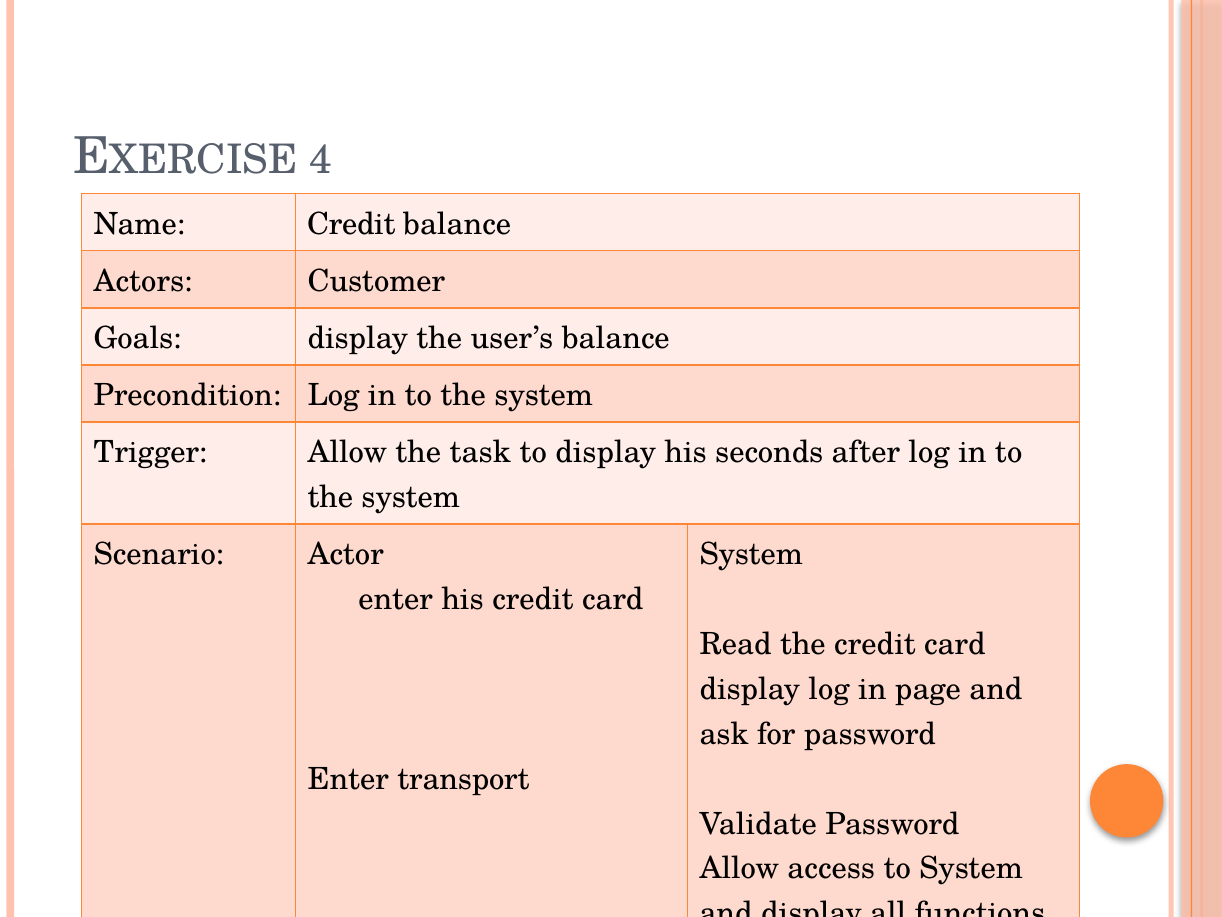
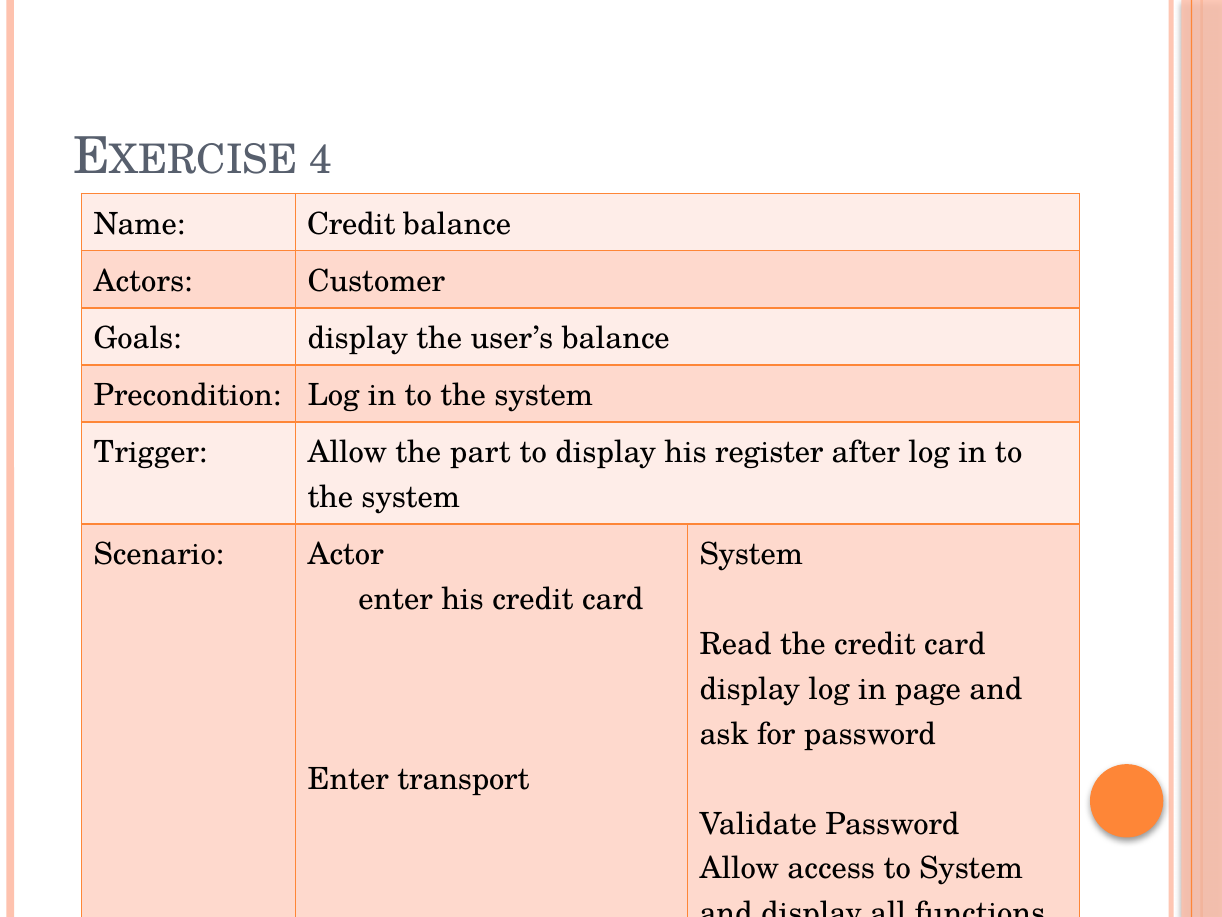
task: task -> part (480, 453)
seconds: seconds -> register (769, 453)
